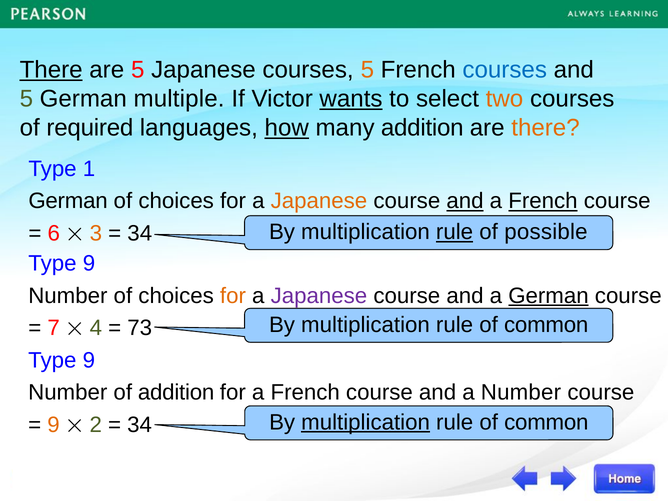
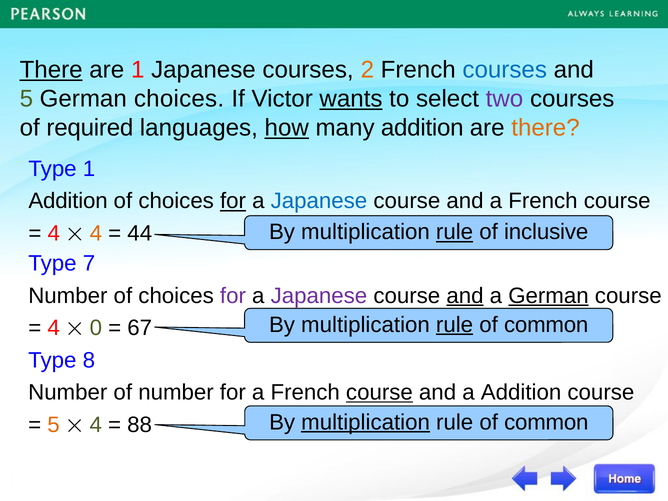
are 5: 5 -> 1 (138, 70)
courses 5: 5 -> 2 (367, 70)
German multiple: multiple -> choices (179, 99)
two colour: orange -> purple (505, 99)
German: German -> Addition (68, 201)
for underline: none -> present (233, 201)
Japanese colour: orange -> blue (319, 201)
and underline: present -> none (465, 201)
French underline: present -> none (543, 201)
6: 6 -> 4 (54, 233)
3: 3 -> 4 (96, 233)
34: 34 -> 44 (140, 233)
possible: possible -> inclusive (546, 232)
9: 9 -> 7 (89, 263)
for colour: orange -> purple (233, 296)
and underline: none -> present (465, 296)
7: 7 -> 4 (54, 328)
4: 4 -> 0 (96, 328)
73: 73 -> 67 (140, 328)
rule underline: none -> present (455, 325)
9: 9 -> 8 (89, 360)
of addition: addition -> number (176, 392)
course underline: none -> present (379, 392)
a Number: Number -> Addition (521, 392)
9: 9 -> 5 (54, 425)
2: 2 -> 4 (96, 425)
34: 34 -> 88 (140, 425)
